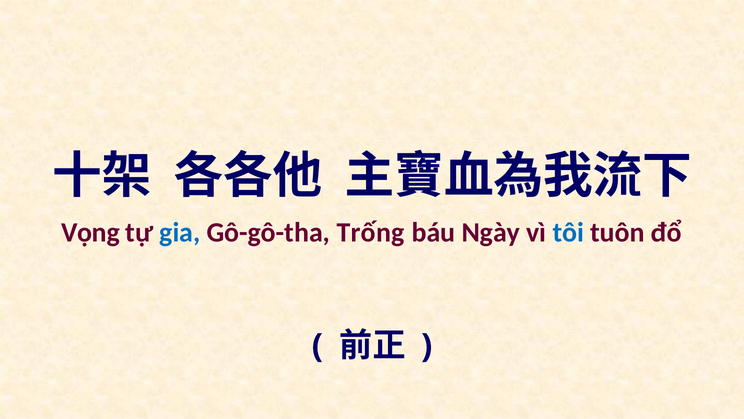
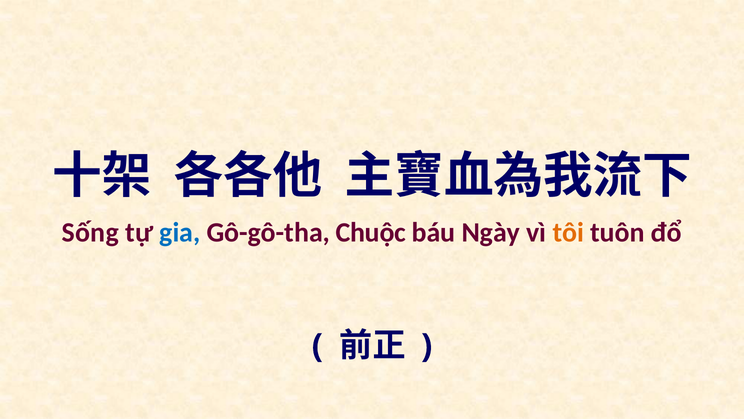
Vọng: Vọng -> Sống (90, 232)
Trống: Trống -> Chuộc (371, 232)
tôi colour: blue -> orange (568, 232)
